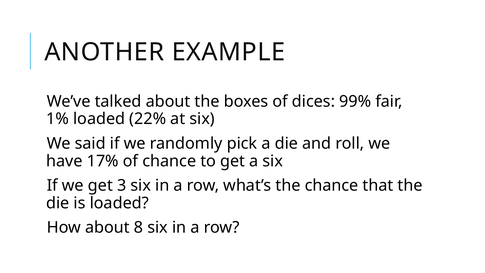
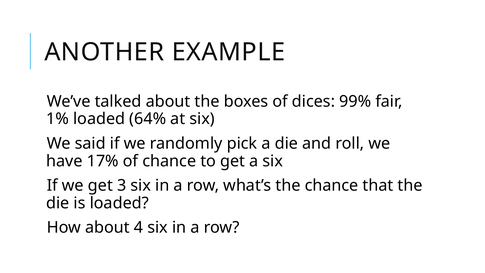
22%: 22% -> 64% (148, 119)
8: 8 -> 4 (139, 227)
